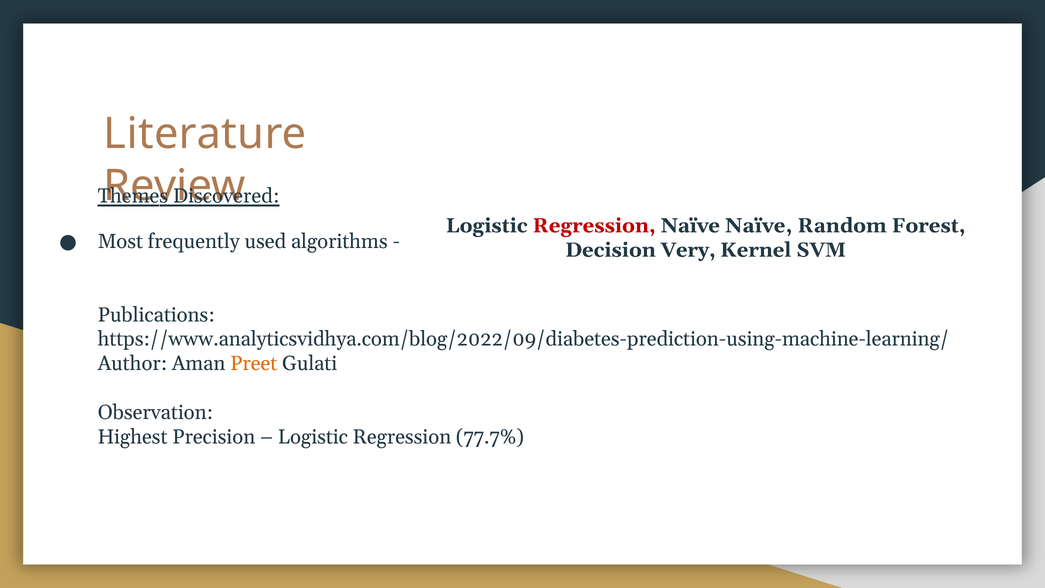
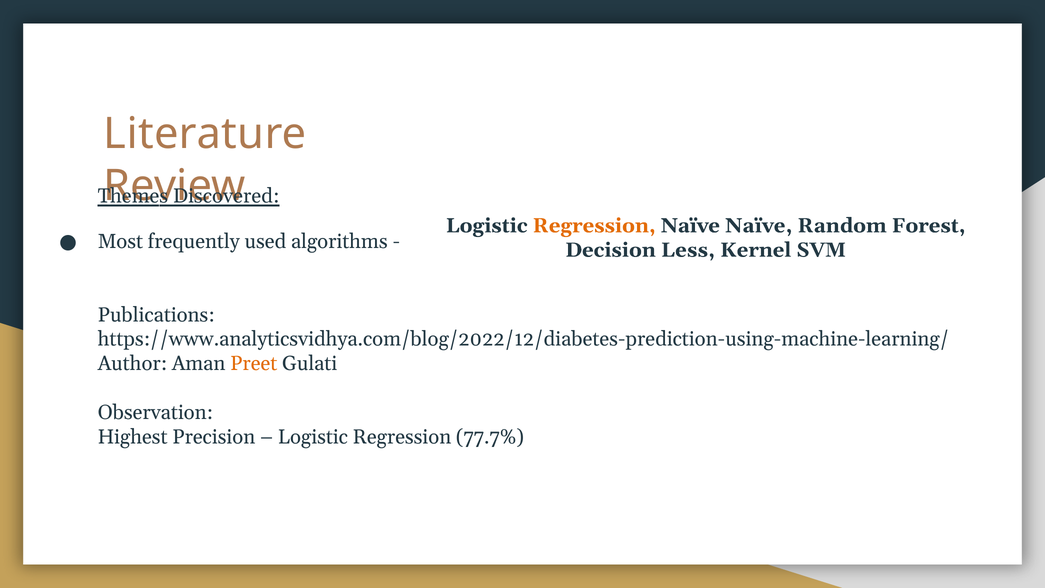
Regression colour: red -> orange (594, 226)
Very: Very -> Less (688, 250)
https://www.analyticsvidhya.com/blog/2022/09/diabetes-prediction-using-machine-learning/: https://www.analyticsvidhya.com/blog/2022/09/diabetes-prediction-using-machine-learning/ -> https://www.analyticsvidhya.com/blog/2022/12/diabetes-prediction-using-machine-learning/ (523, 339)
